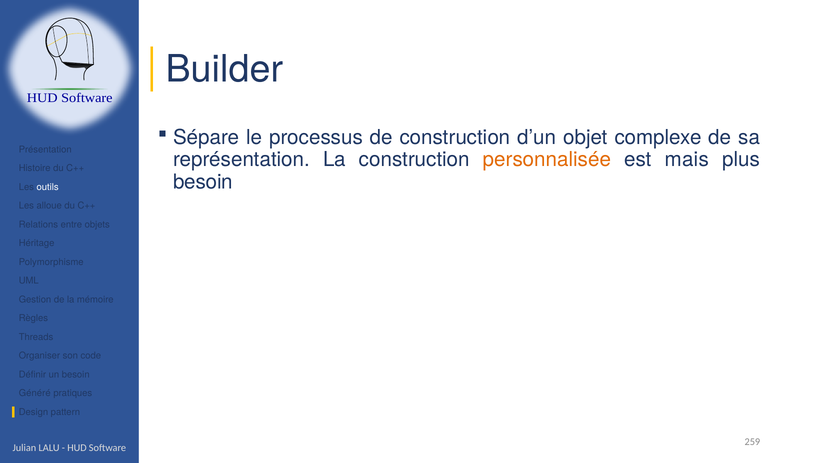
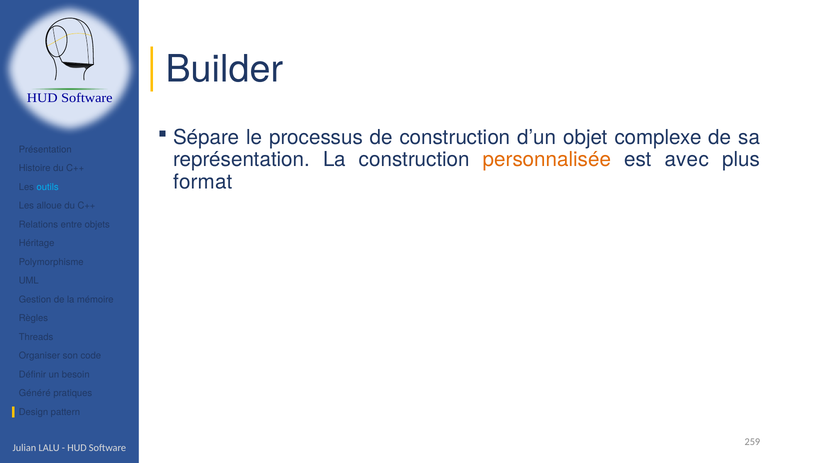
mais: mais -> avec (687, 160)
besoin: besoin -> format (203, 182)
outils colour: white -> light blue (48, 187)
